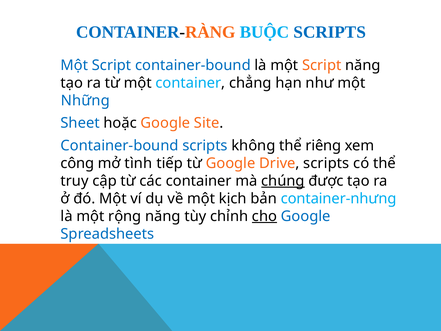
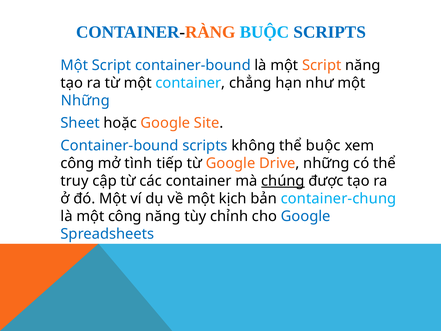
thể riêng: riêng -> buộc (323, 145)
Drive scripts: scripts -> những (326, 163)
container-nhưng: container-nhưng -> container-chung (338, 198)
một rộng: rộng -> công (125, 216)
cho underline: present -> none (265, 216)
